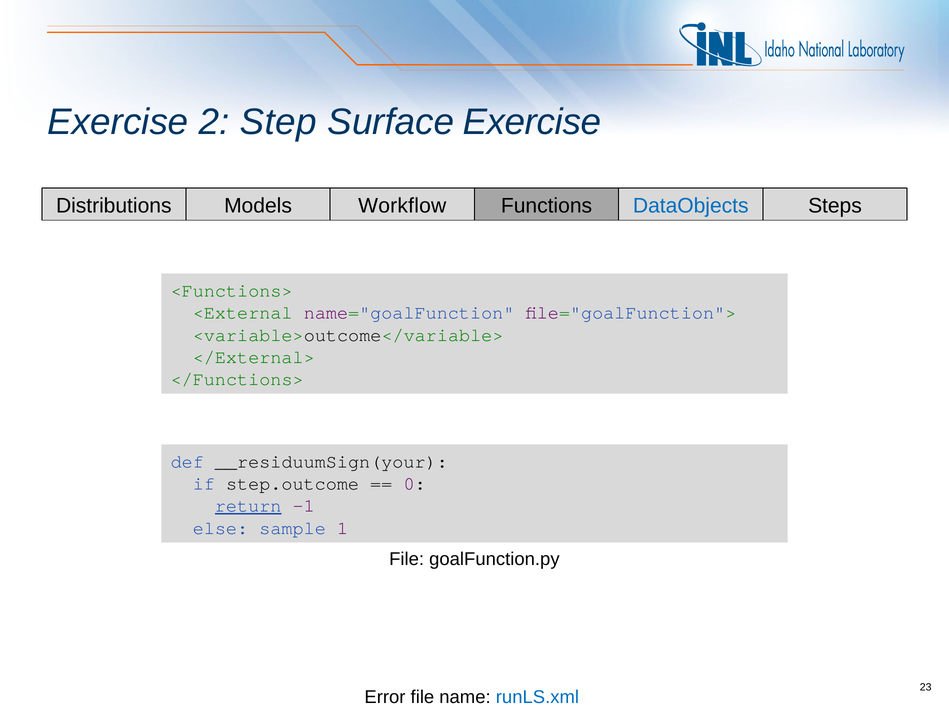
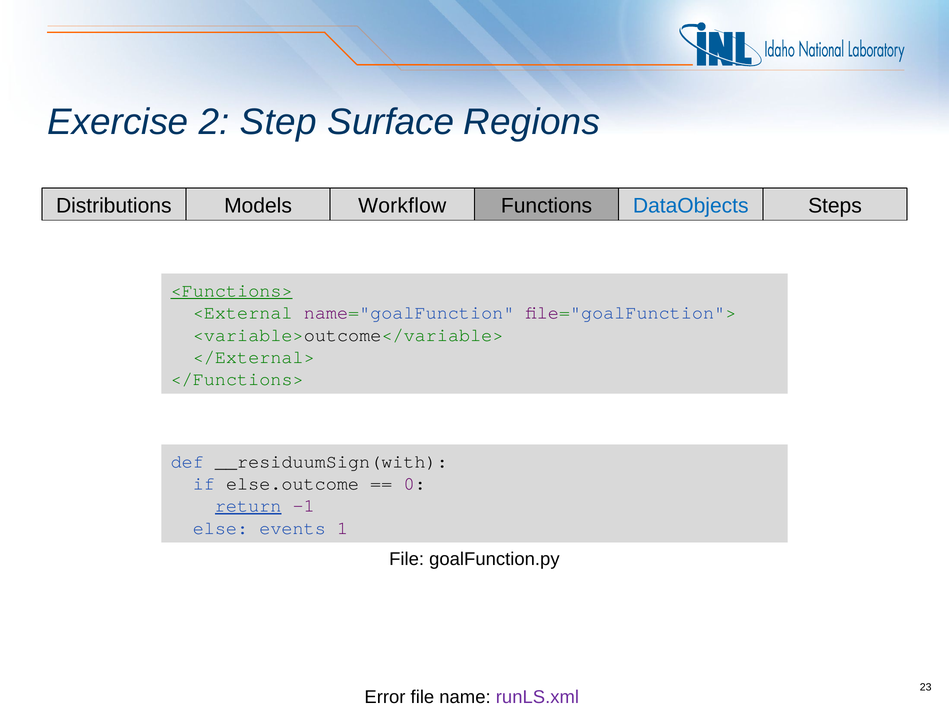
Surface Exercise: Exercise -> Regions (532, 122)
<Functions> underline: none -> present (232, 291)
__residuumSign(your: __residuumSign(your -> __residuumSign(with (331, 461)
step.outcome: step.outcome -> else.outcome (293, 483)
sample: sample -> events (293, 528)
runLS.xml colour: blue -> purple (537, 697)
